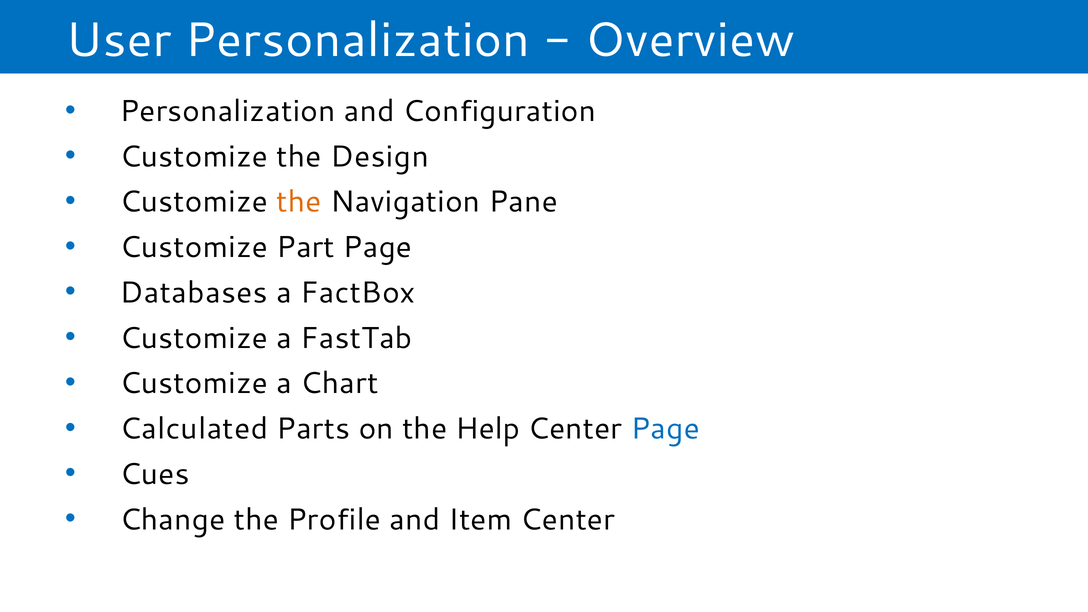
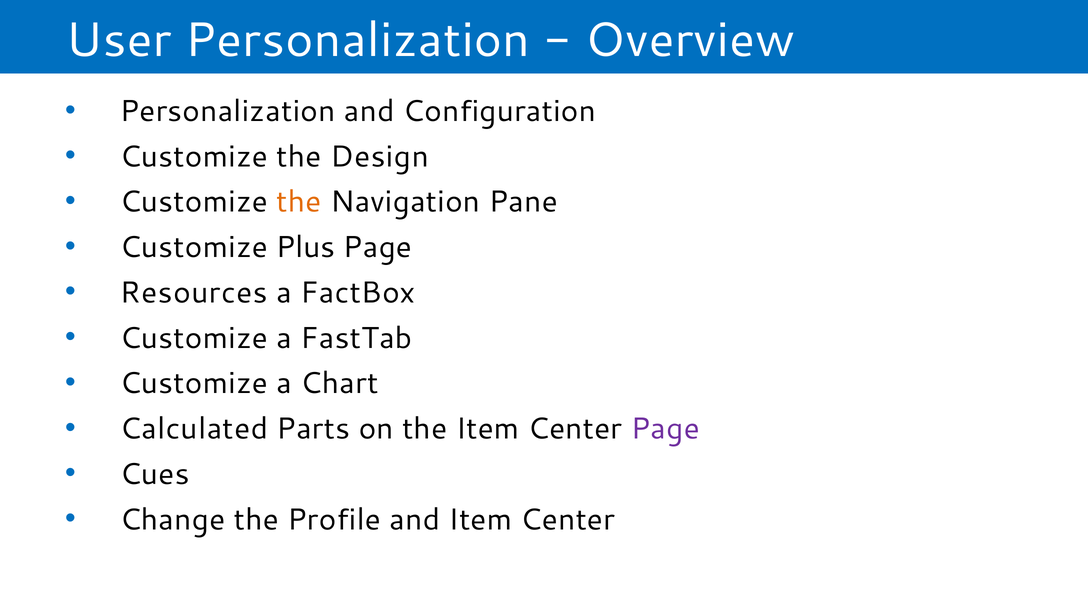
Part: Part -> Plus (306, 247)
Databases: Databases -> Resources (194, 293)
the Help: Help -> Item (488, 429)
Page colour: blue -> purple (665, 429)
